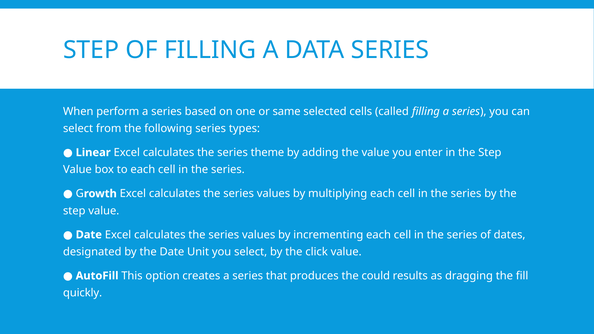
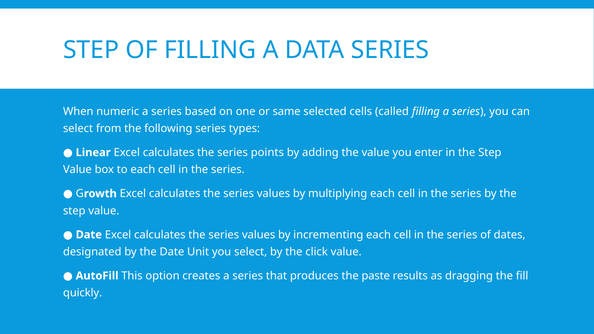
perform: perform -> numeric (118, 111)
theme: theme -> points (267, 153)
could: could -> paste (376, 276)
